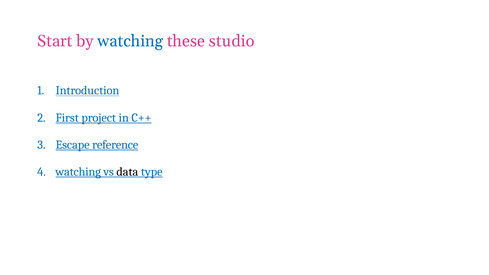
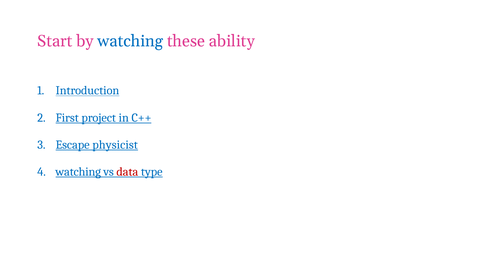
studio: studio -> ability (232, 41)
reference: reference -> physicist (115, 145)
data colour: black -> red (127, 172)
